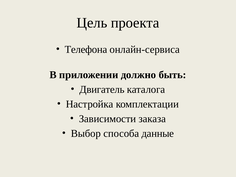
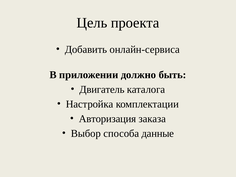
Телефона: Телефона -> Добавить (86, 50)
Зависимости: Зависимости -> Авторизация (108, 119)
